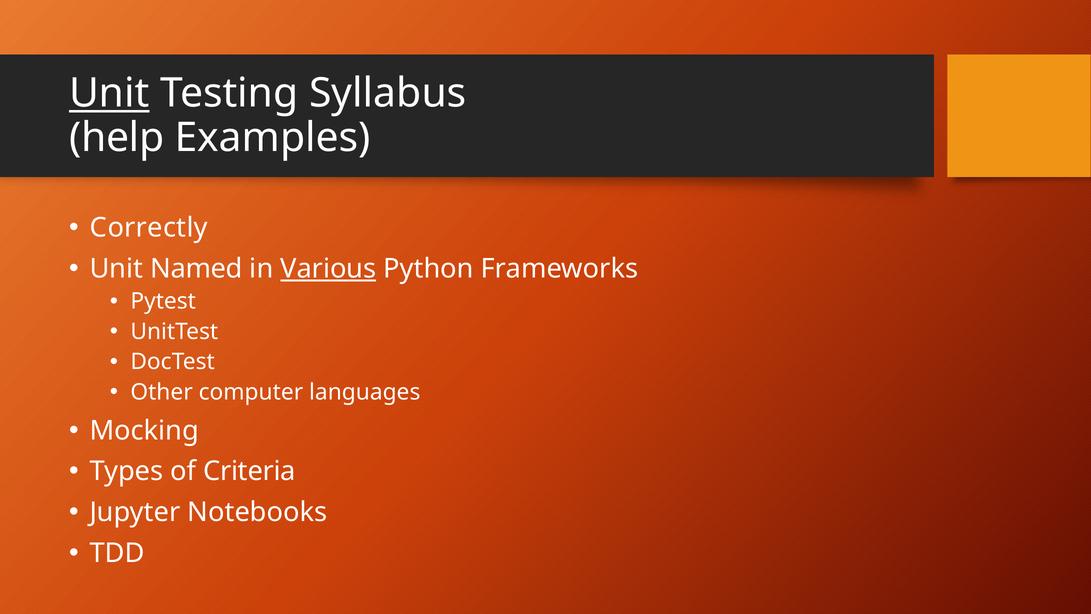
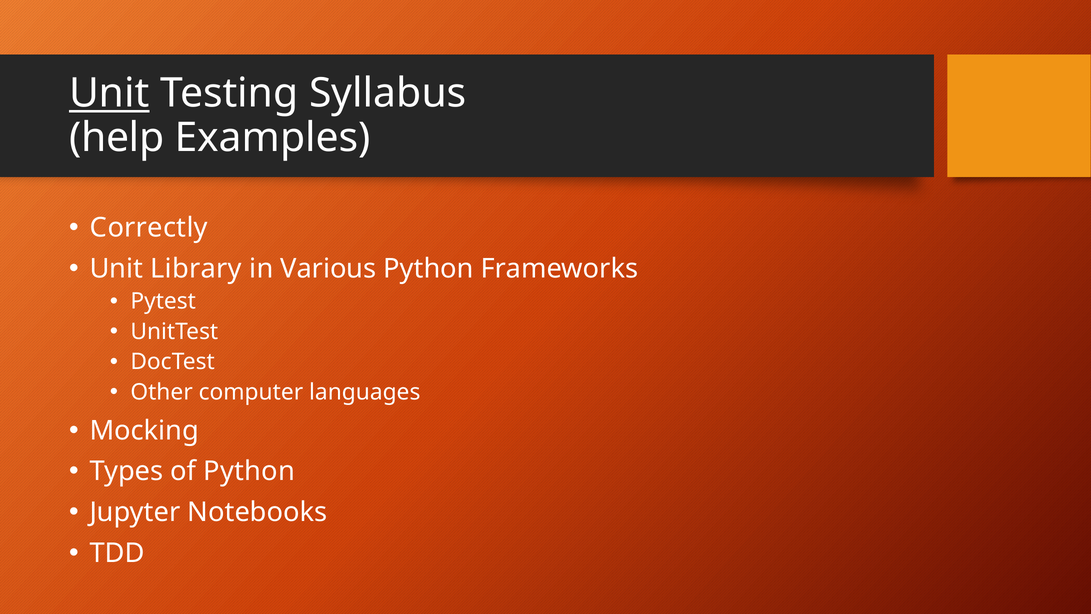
Named: Named -> Library (196, 269)
Various underline: present -> none (328, 269)
of Criteria: Criteria -> Python (249, 471)
